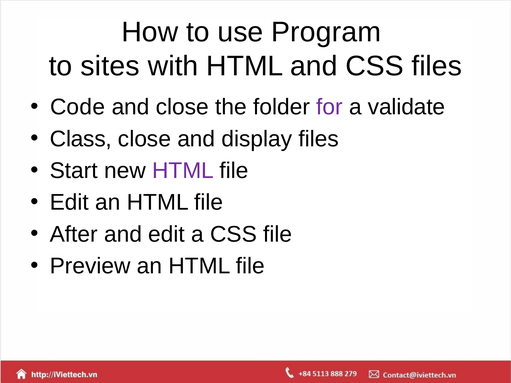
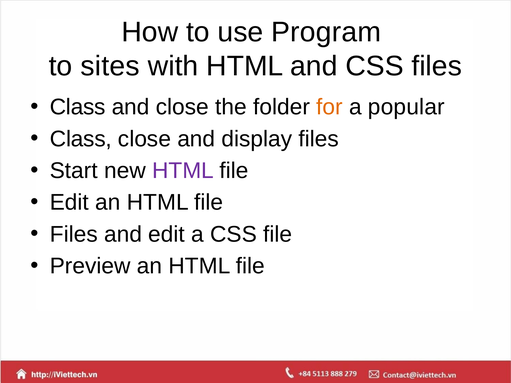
Code: Code -> Class (78, 107)
for colour: purple -> orange (329, 107)
validate: validate -> popular (406, 107)
After: After -> Files (74, 234)
